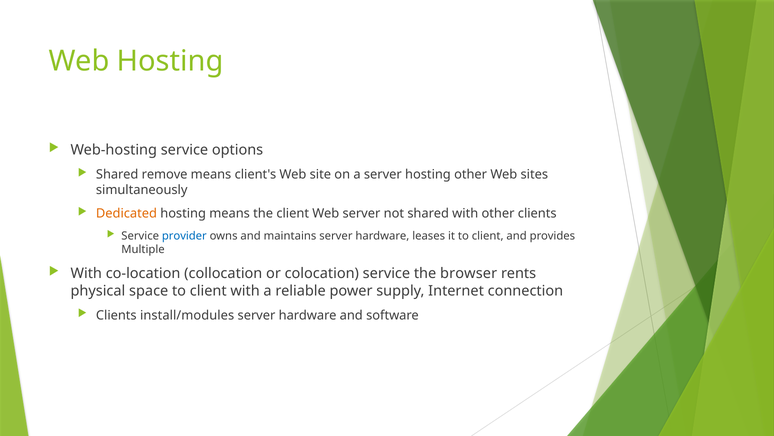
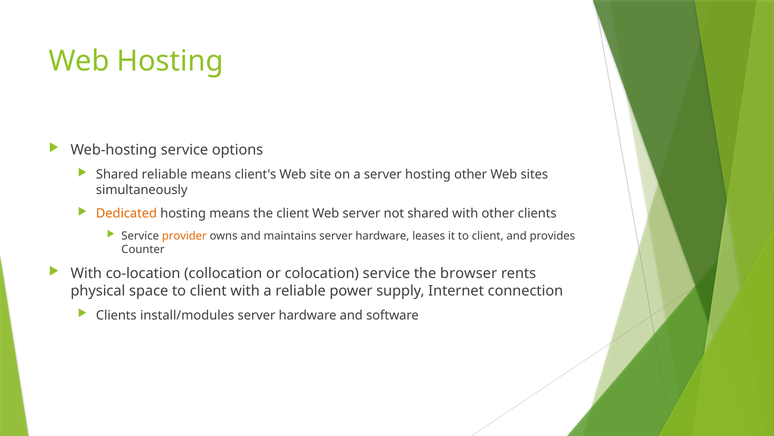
Shared remove: remove -> reliable (165, 174)
provider colour: blue -> orange (184, 236)
Multiple: Multiple -> Counter (143, 249)
